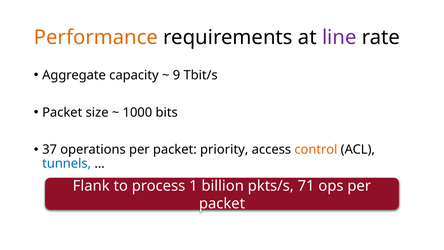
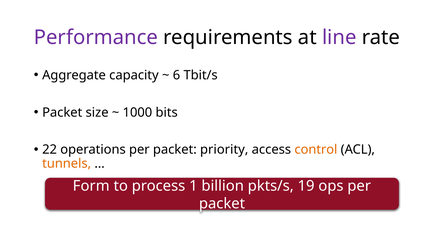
Performance colour: orange -> purple (96, 37)
9: 9 -> 6 (176, 75)
37: 37 -> 22 (50, 150)
tunnels colour: blue -> orange (67, 164)
Flank: Flank -> Form (91, 186)
71: 71 -> 19 (306, 186)
